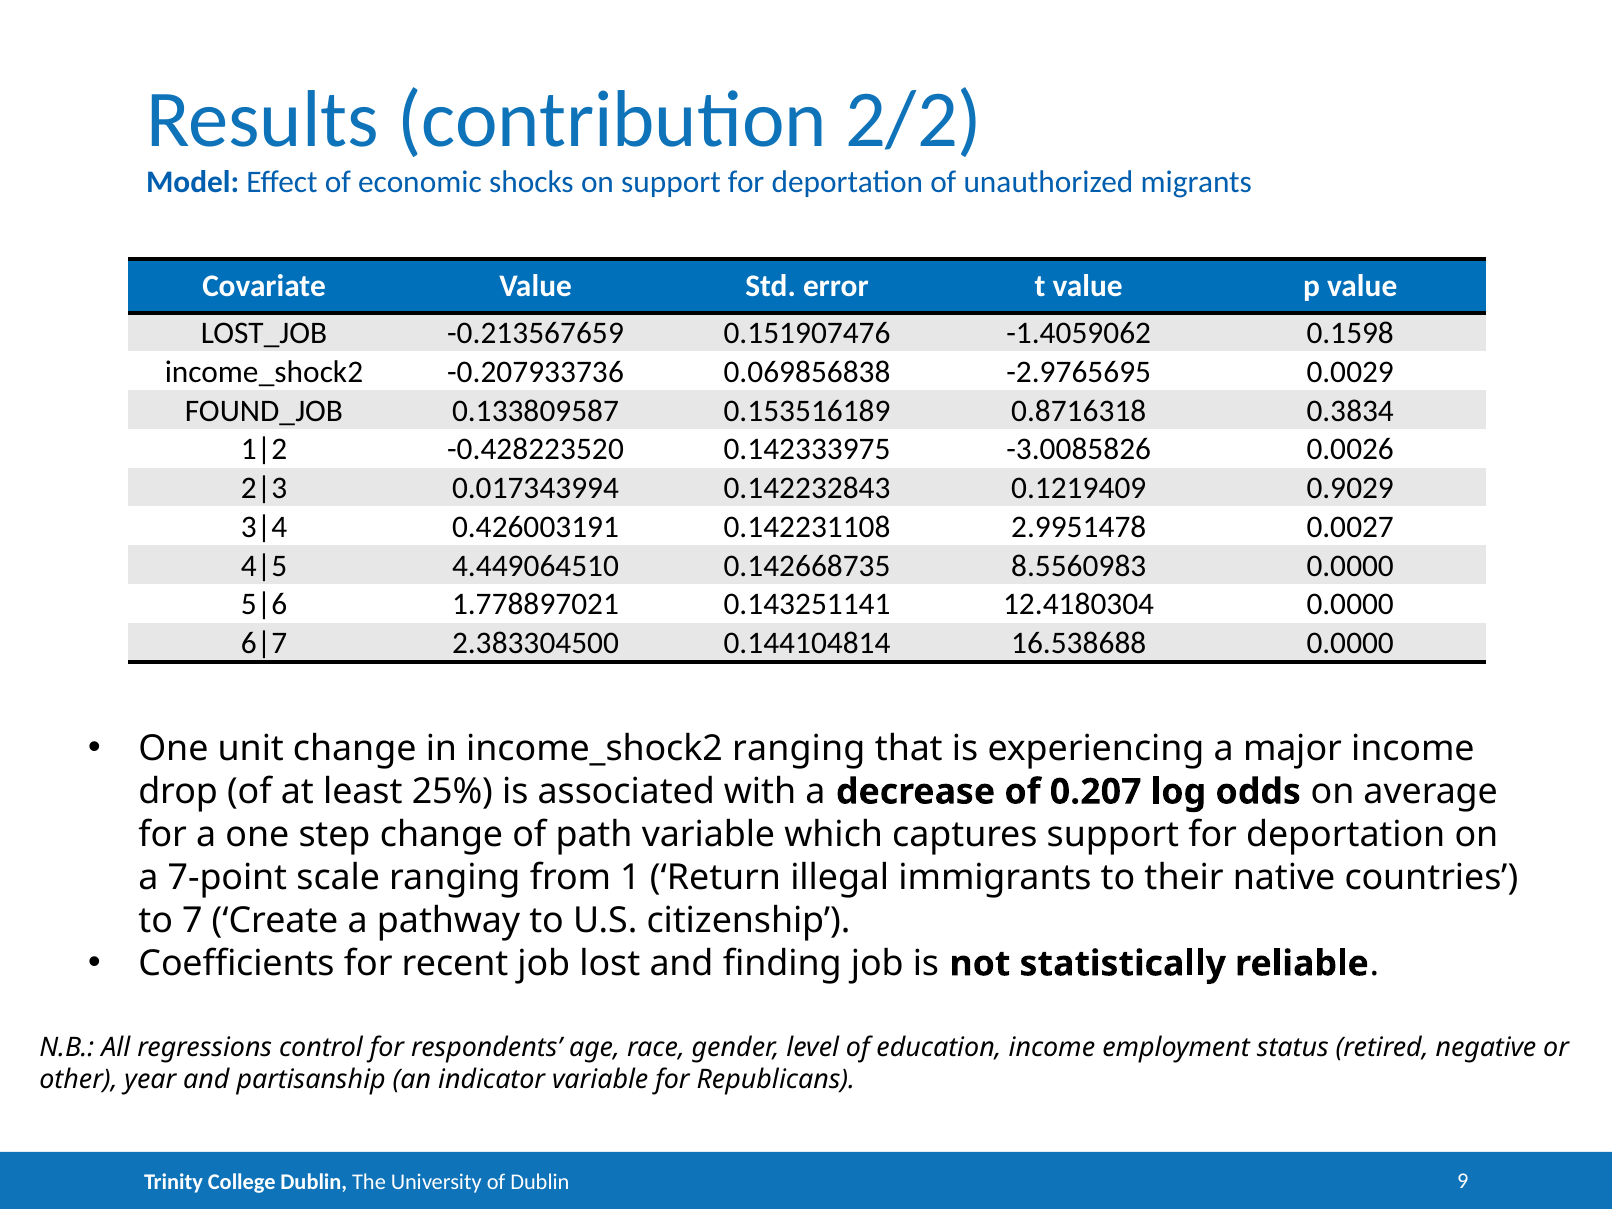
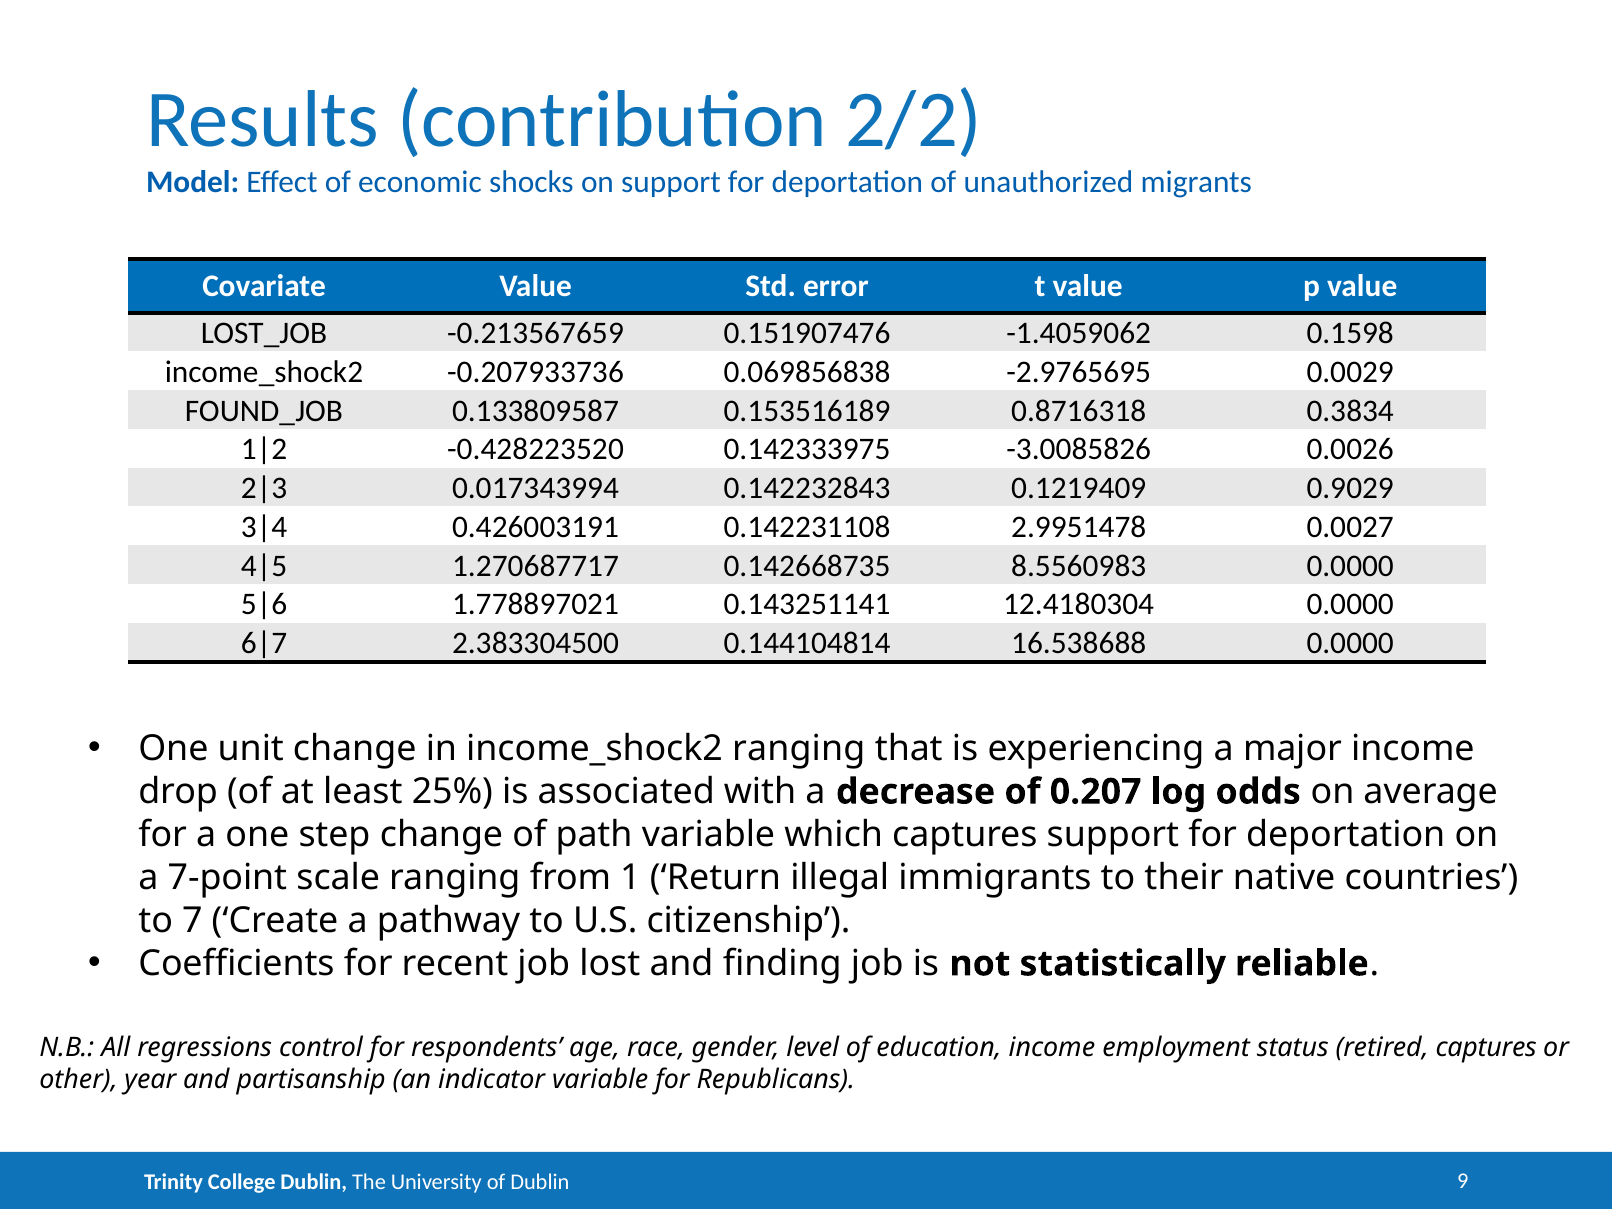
4.449064510: 4.449064510 -> 1.270687717 (536, 566)
retired negative: negative -> captures (1486, 1048)
